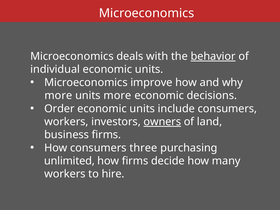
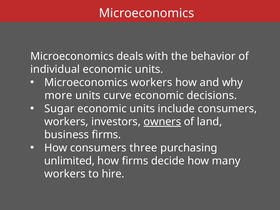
behavior underline: present -> none (213, 56)
Microeconomics improve: improve -> workers (151, 82)
units more: more -> curve (118, 96)
Order: Order -> Sugar (59, 109)
